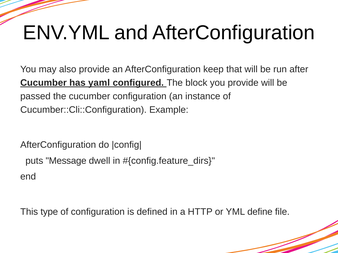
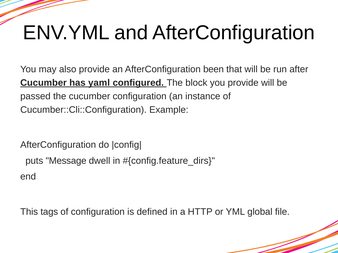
keep: keep -> been (214, 69)
type: type -> tags (49, 212)
define: define -> global (260, 212)
